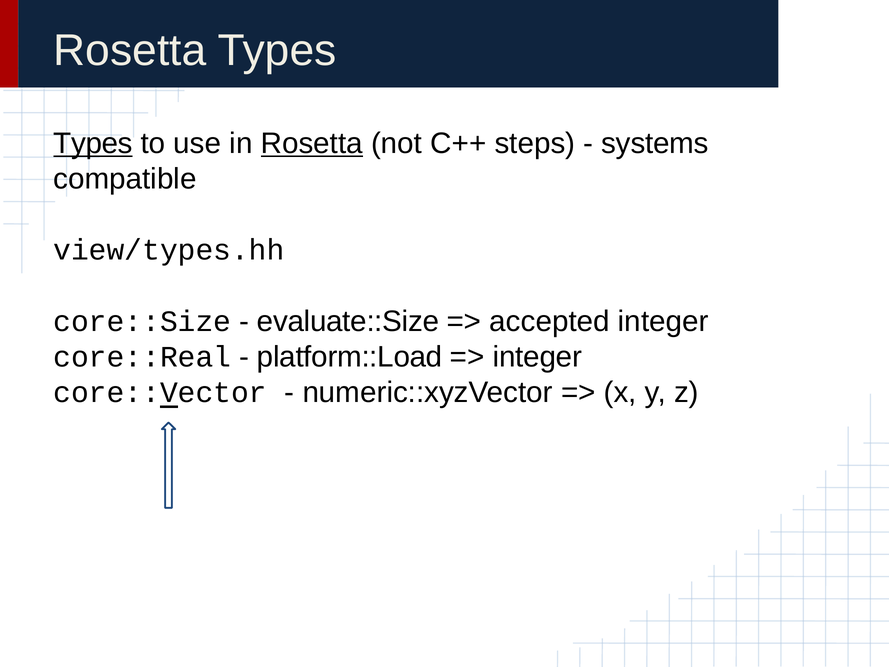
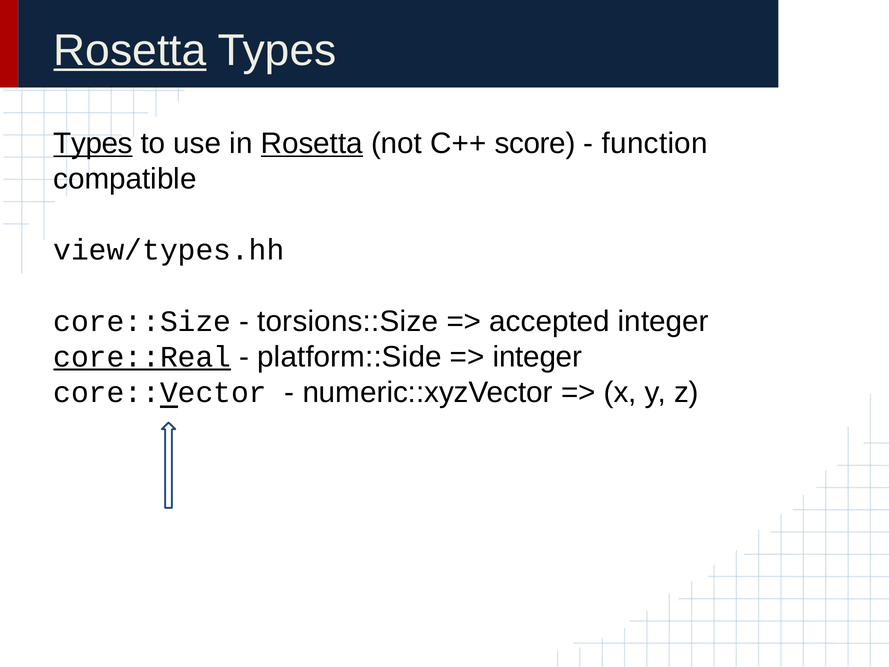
Rosetta underline: none -> present (130, 51)
steps: steps -> score (535, 143)
systems: systems -> function (655, 143)
evaluate::Size: evaluate::Size -> torsions::Size (348, 321)
core::Real underline: none -> present (142, 357)
platform::Load: platform::Load -> platform::Side (349, 357)
